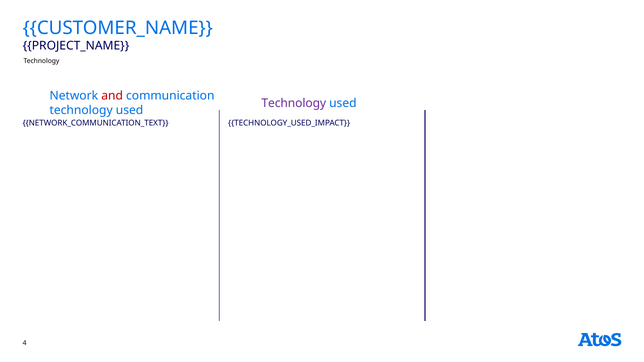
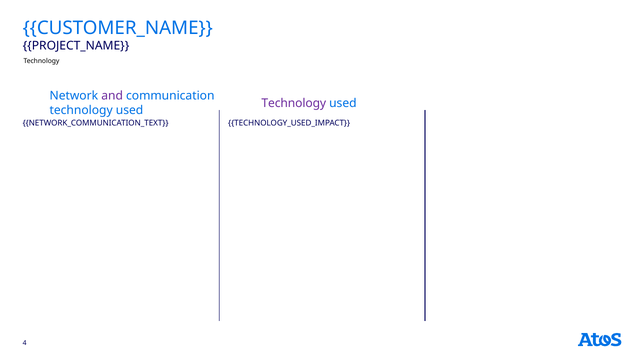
and colour: red -> purple (112, 96)
